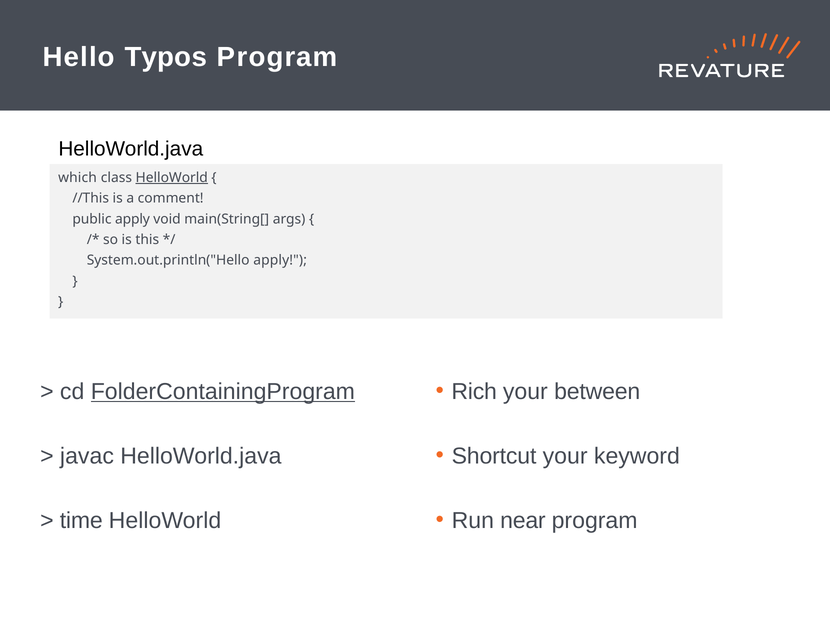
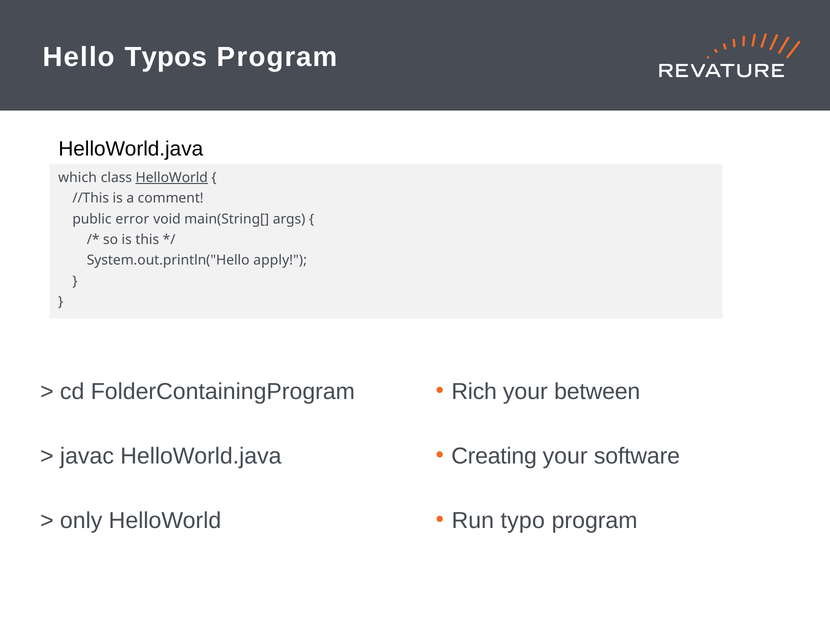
public apply: apply -> error (132, 219)
FolderContainingProgram underline: present -> none (223, 392)
Shortcut: Shortcut -> Creating (494, 456)
keyword: keyword -> software (637, 456)
near: near -> typo (523, 521)
time: time -> only (81, 521)
